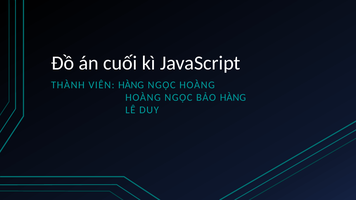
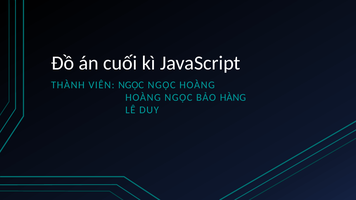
VIÊN HÀNG: HÀNG -> NGỌC (131, 85)
